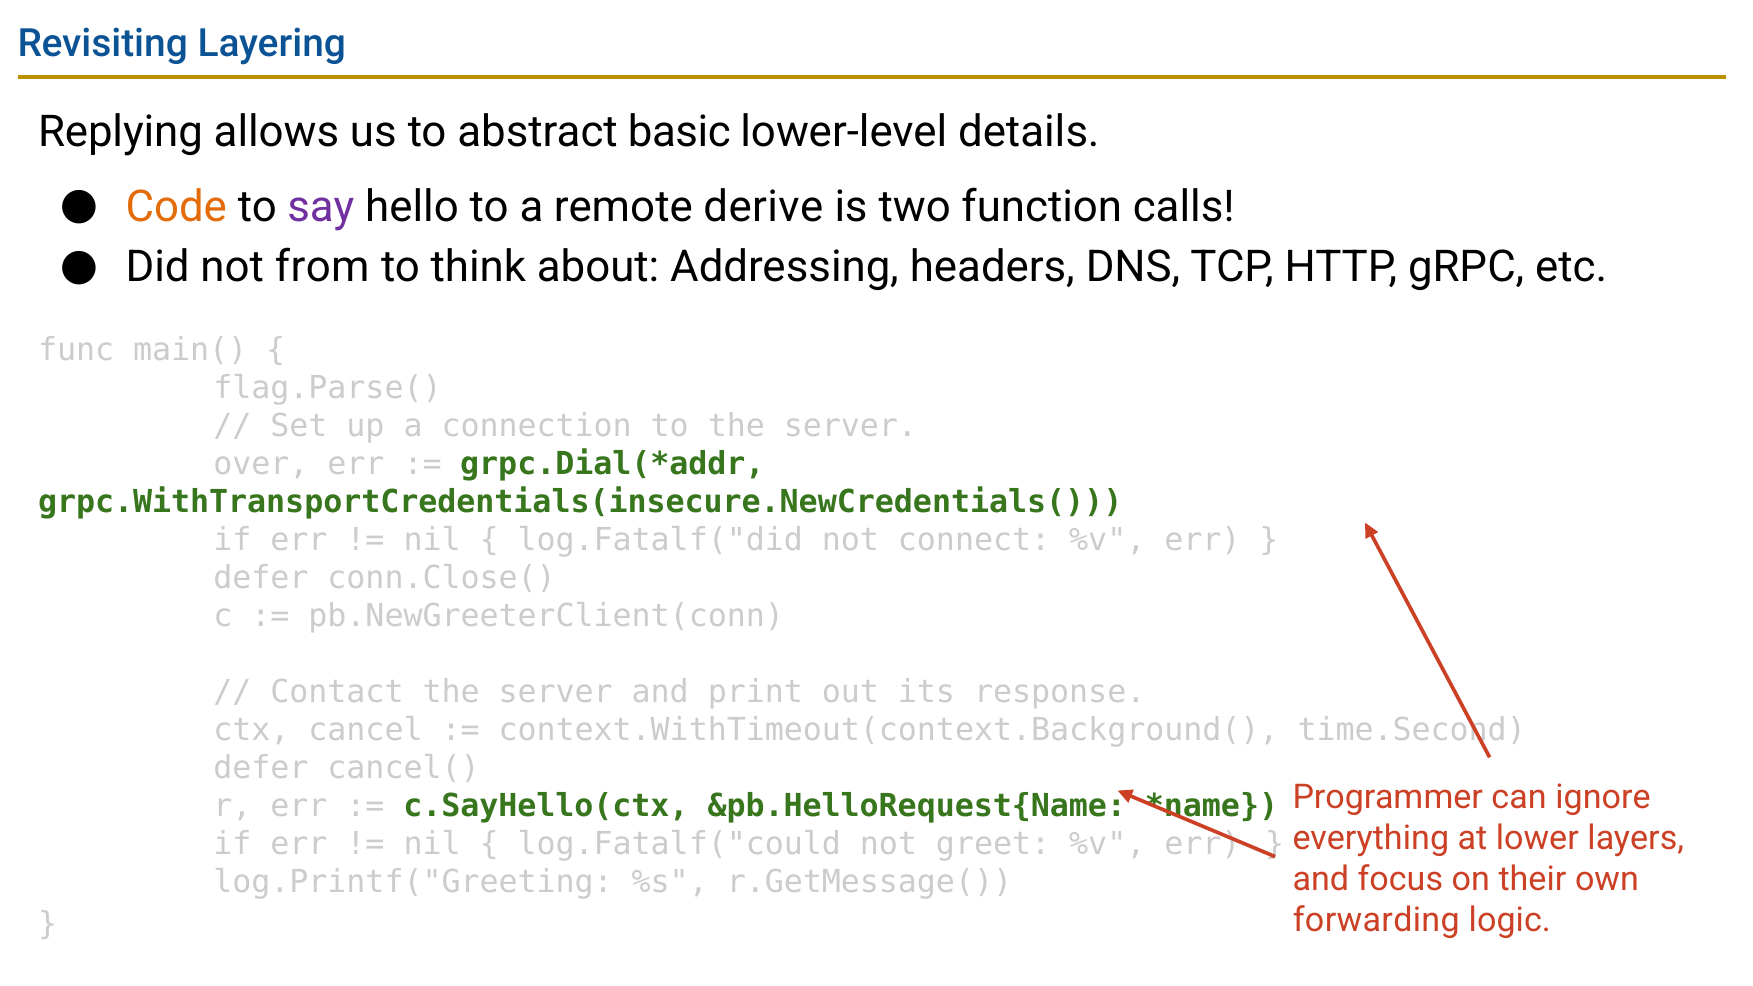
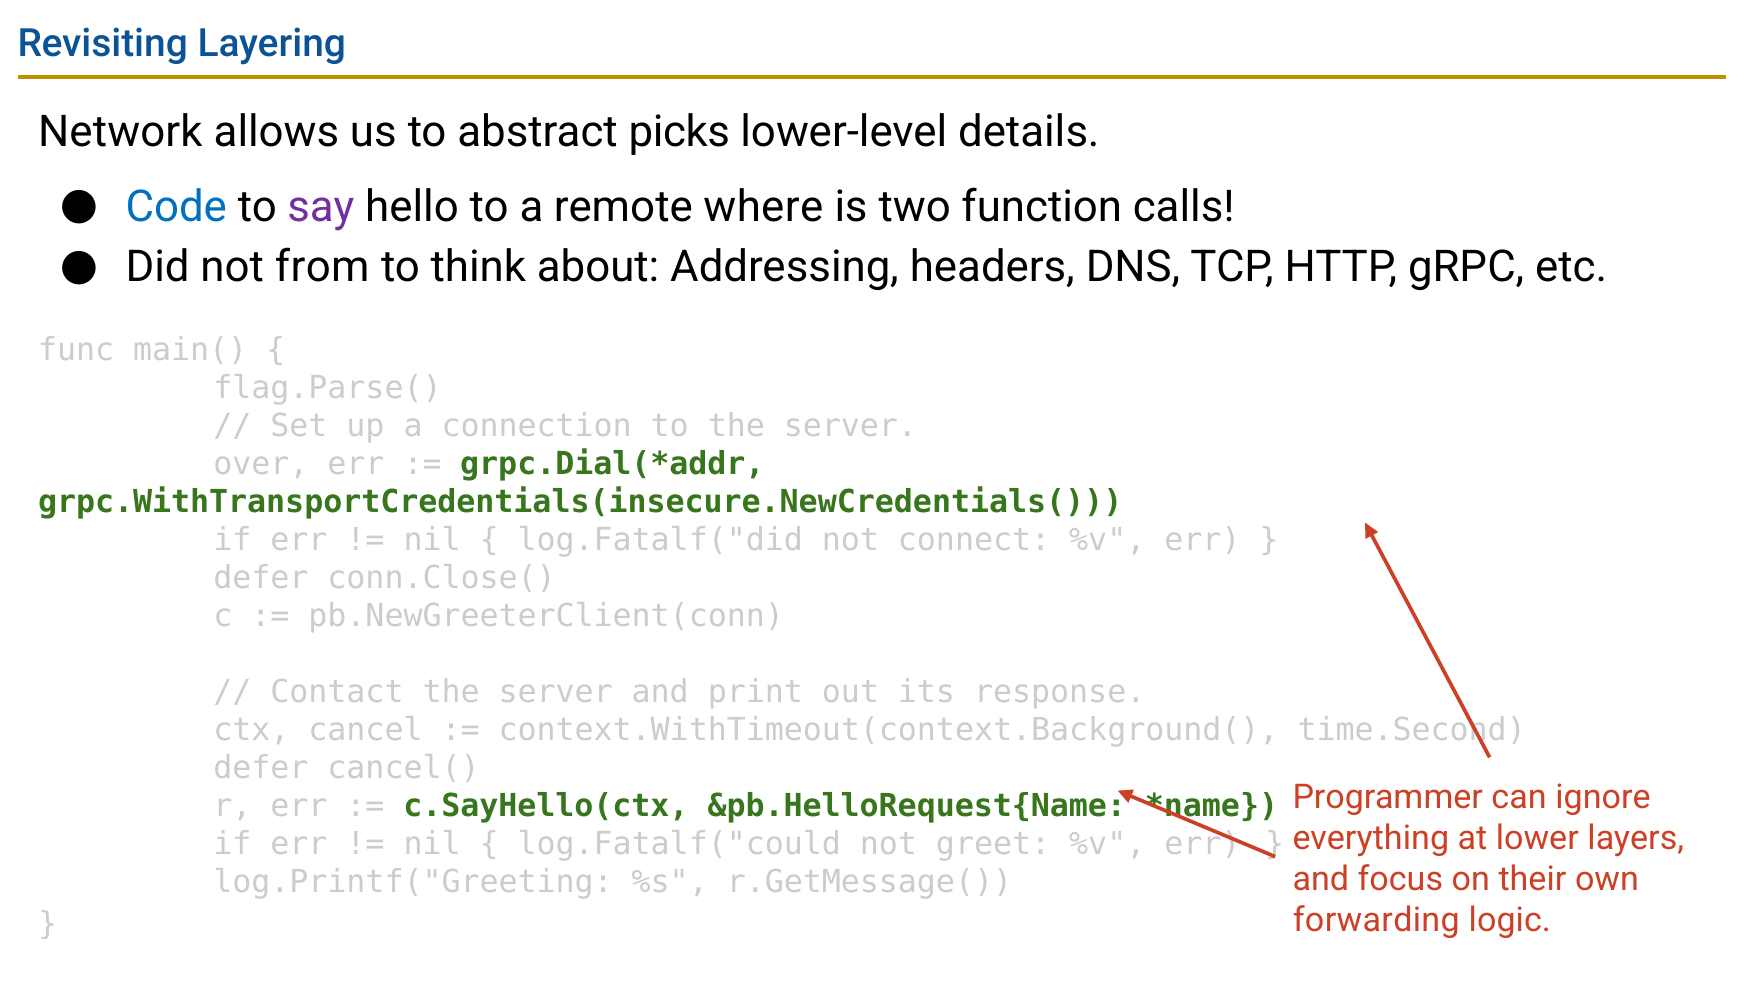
Replying: Replying -> Network (120, 132)
basic: basic -> picks (679, 132)
Code colour: orange -> blue (176, 207)
derive: derive -> where (763, 207)
